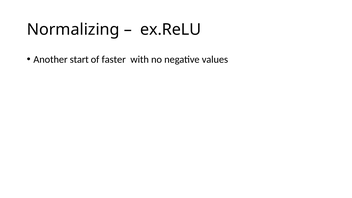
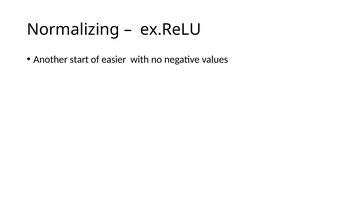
faster: faster -> easier (114, 60)
